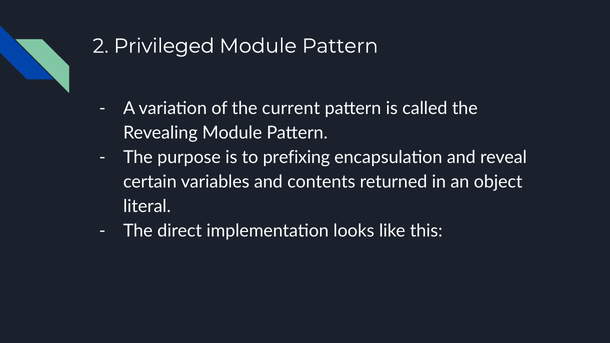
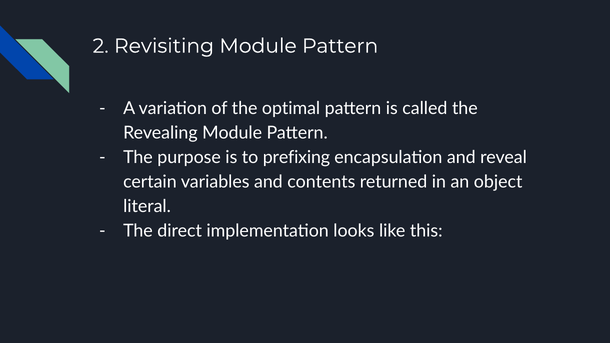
Privileged: Privileged -> Revisiting (164, 46)
current: current -> optimal (291, 108)
